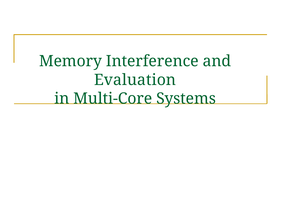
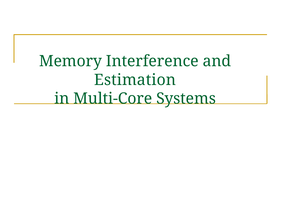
Evaluation: Evaluation -> Estimation (135, 80)
